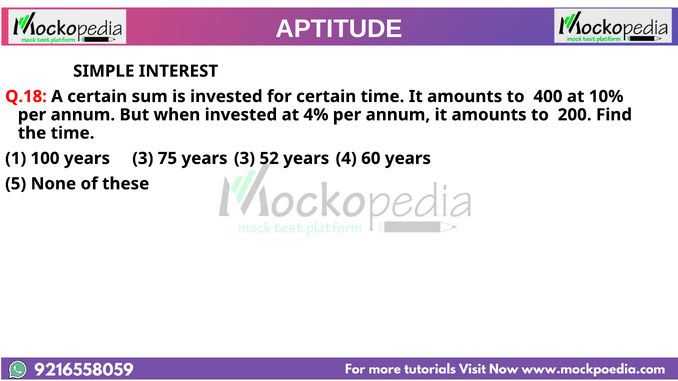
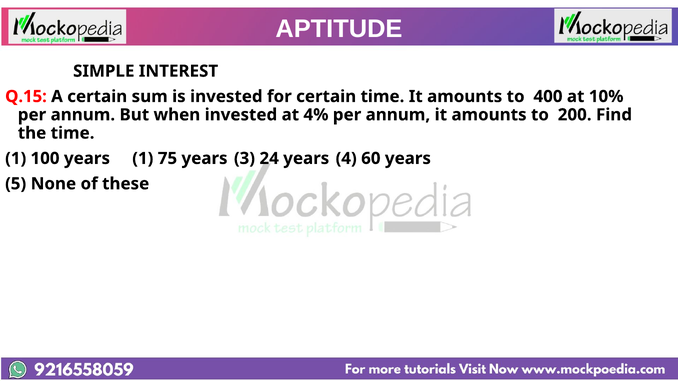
Q.18: Q.18 -> Q.15 (26, 97)
3: 3 -> 1 (143, 159)
52: 52 -> 24 (269, 159)
